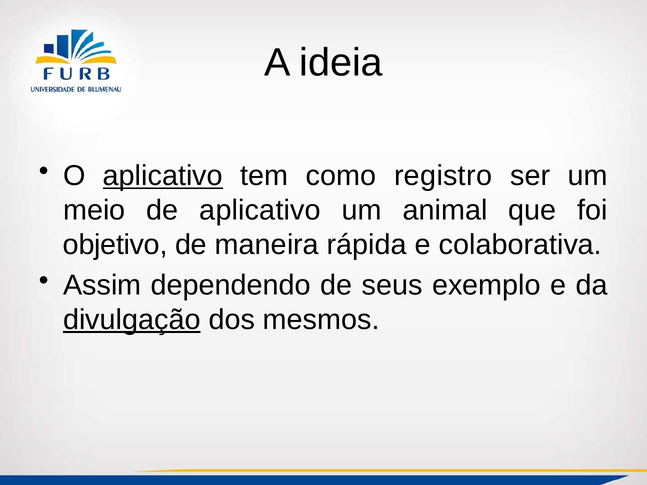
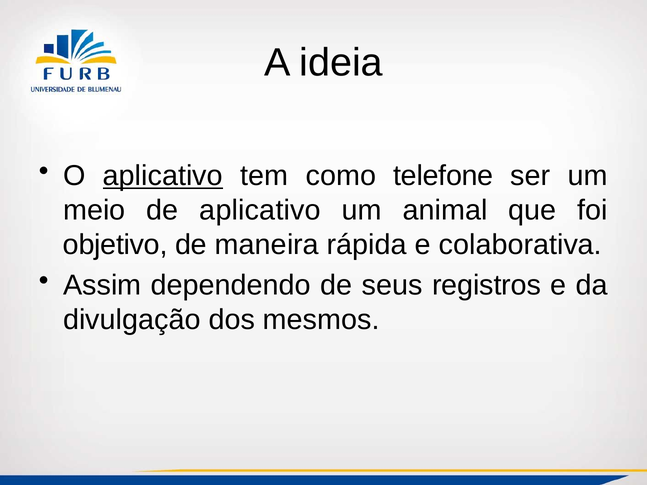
registro: registro -> telefone (443, 176)
exemplo: exemplo -> registros (487, 285)
divulgação underline: present -> none (132, 320)
